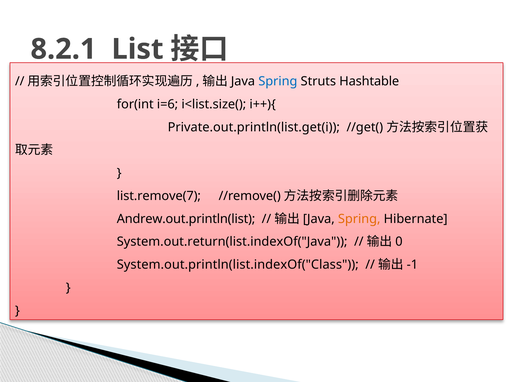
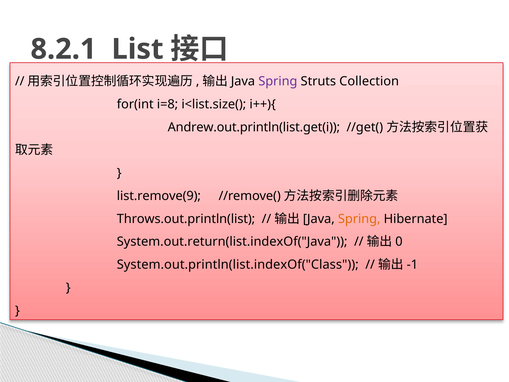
Spring colour: blue -> purple (278, 81)
Hashtable: Hashtable -> Collection (369, 81)
i=6: i=6 -> i=8 (168, 104)
Private.out.println(list.get(i: Private.out.println(list.get(i -> Andrew.out.println(list.get(i (254, 127)
list.remove(7: list.remove(7 -> list.remove(9 (159, 196)
Andrew.out.println(list: Andrew.out.println(list -> Throws.out.println(list (186, 219)
